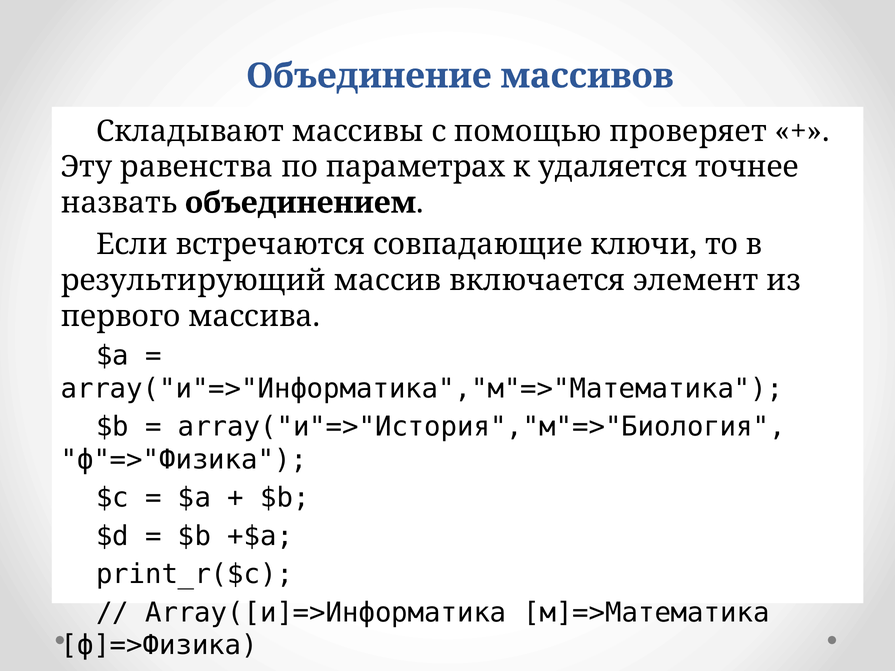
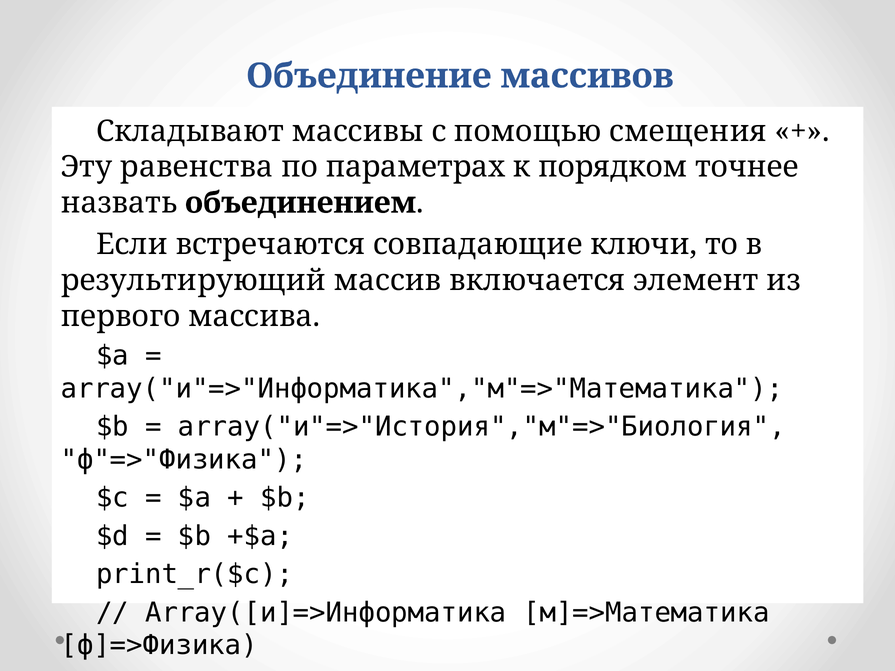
проверяет: проверяет -> смещения (688, 131)
удаляется: удаляется -> порядком (613, 167)
